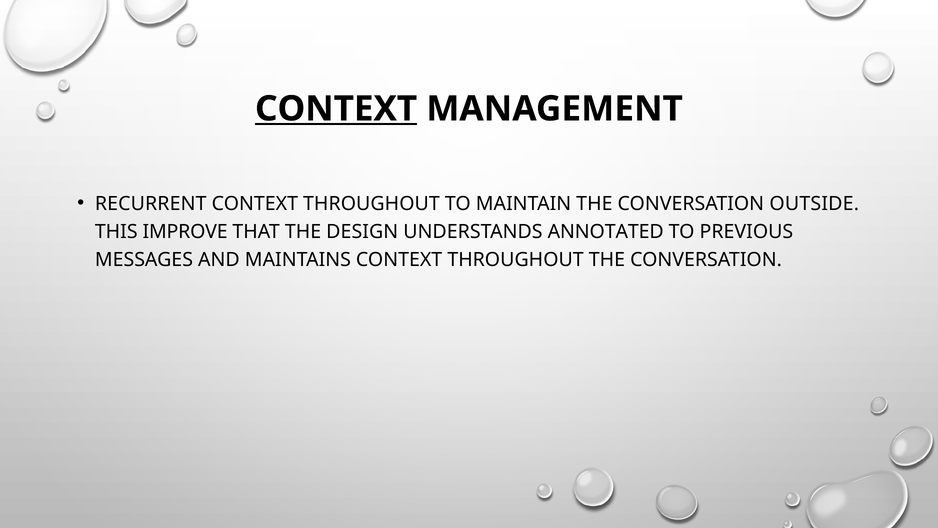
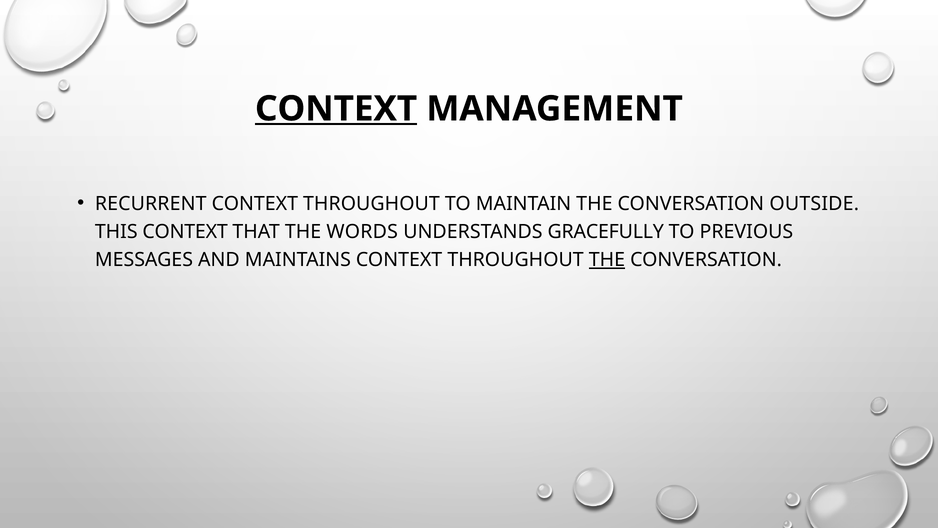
THIS IMPROVE: IMPROVE -> CONTEXT (185, 232)
DESIGN: DESIGN -> WORDS (362, 232)
ANNOTATED: ANNOTATED -> GRACEFULLY (606, 232)
THE underline: none -> present (607, 260)
